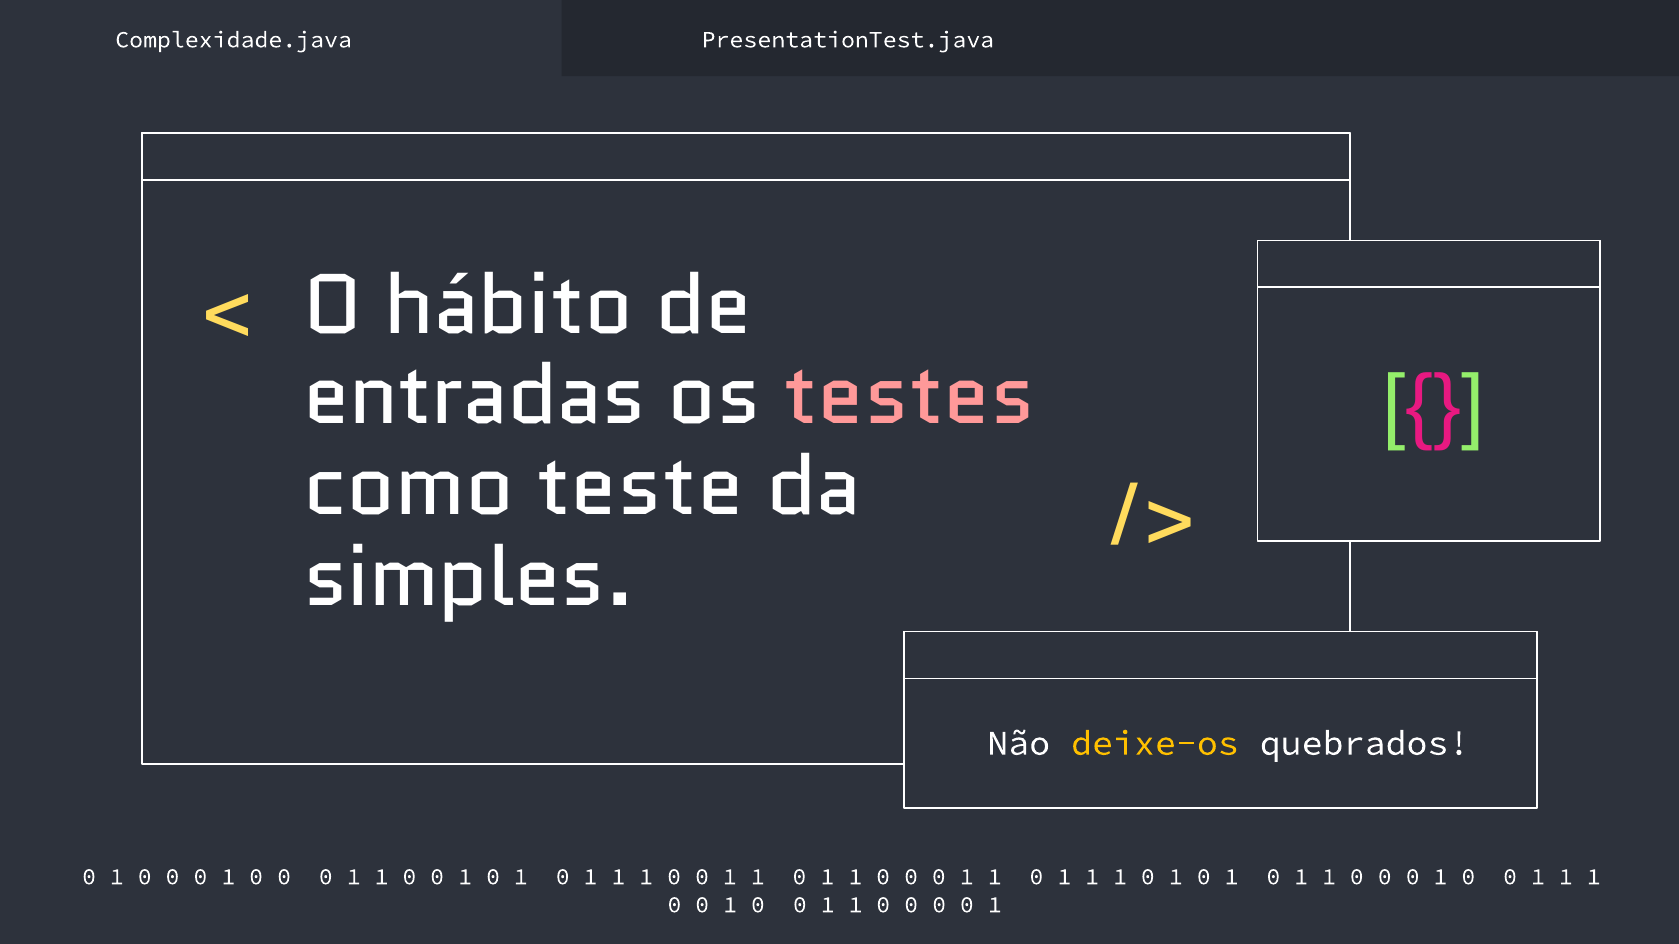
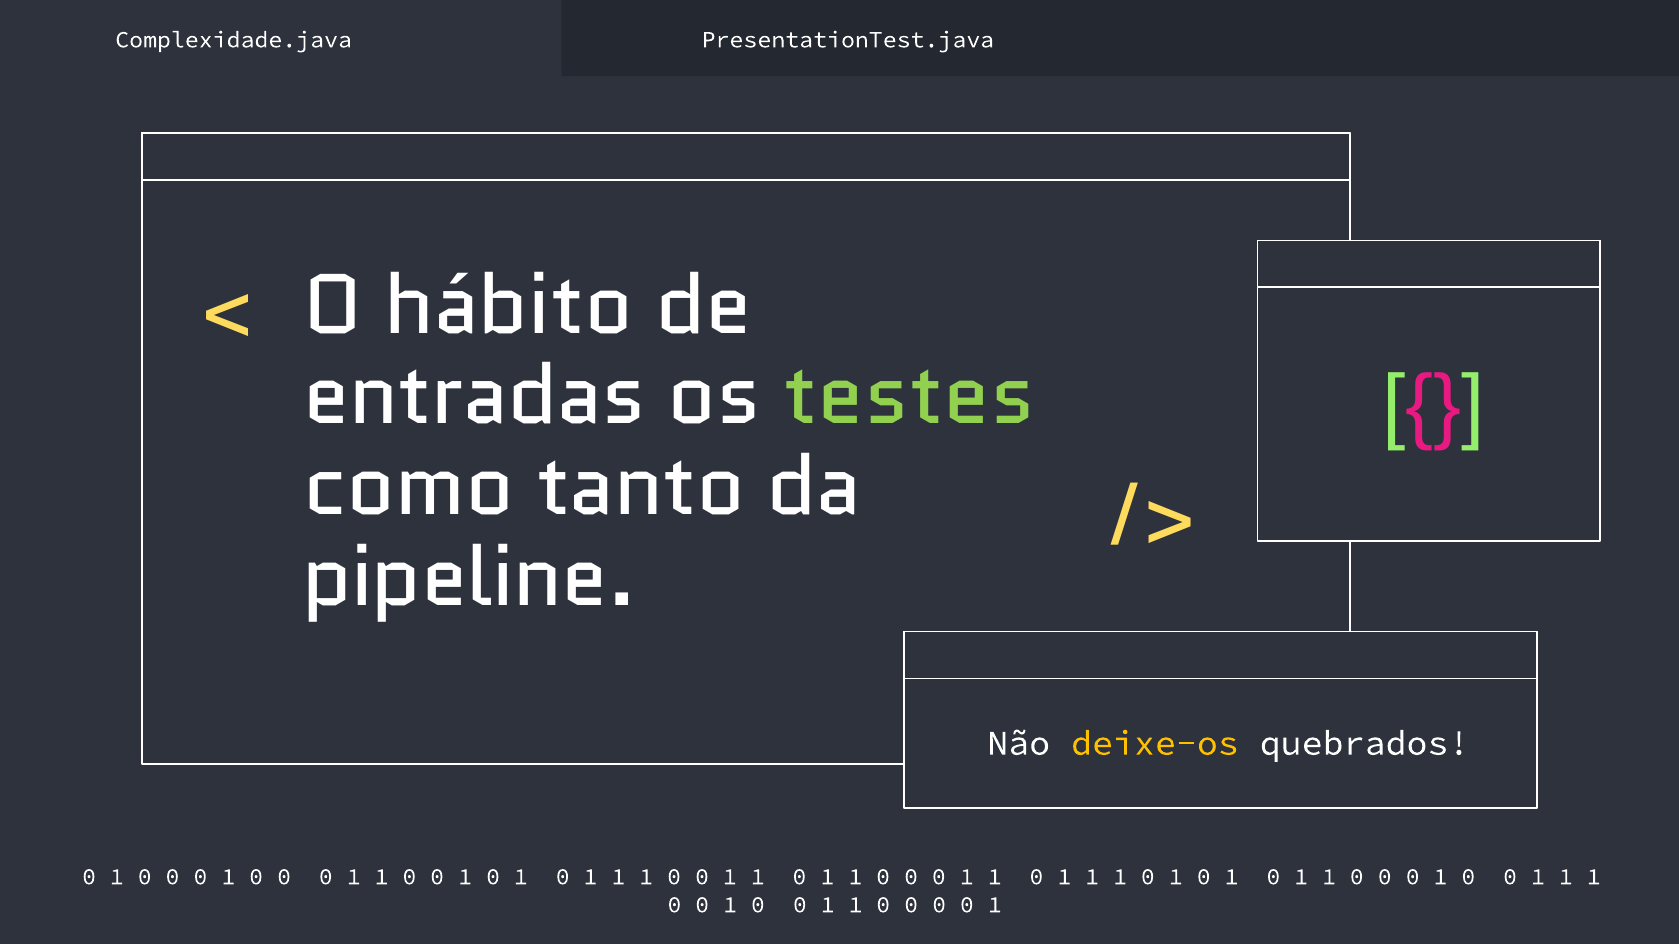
testes colour: pink -> light green (909, 396)
teste: teste -> tanto (641, 487)
simples: simples -> pipeline (469, 578)
